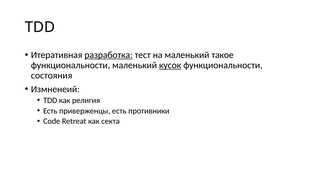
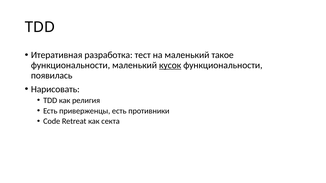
разработка underline: present -> none (109, 55)
состояния: состояния -> появилась (52, 76)
Измненеий: Измненеий -> Нарисовать (55, 89)
